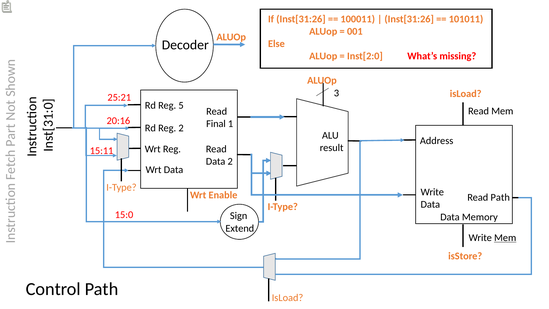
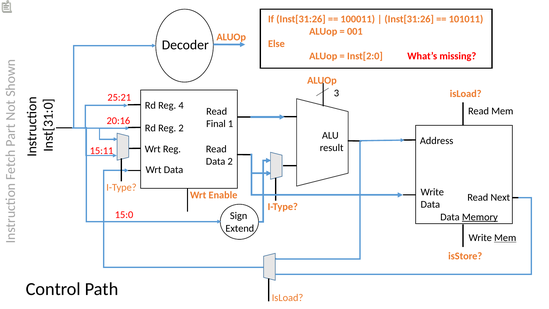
5: 5 -> 4 (181, 105)
Read Path: Path -> Next (500, 197)
Memory underline: none -> present (480, 217)
